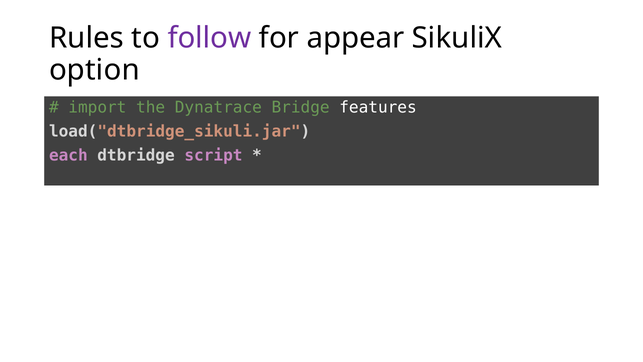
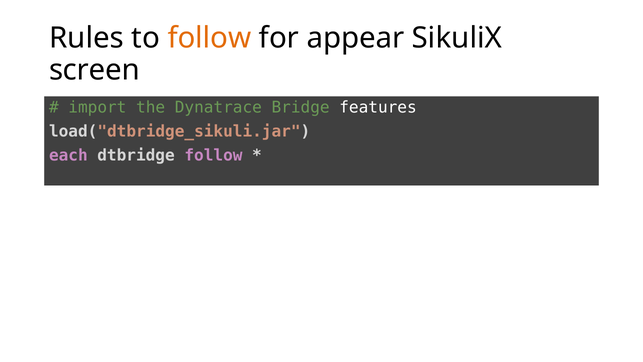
follow colour: purple -> orange (209, 38)
option: option -> screen (95, 70)
dtbridge script: script -> follow (213, 155)
